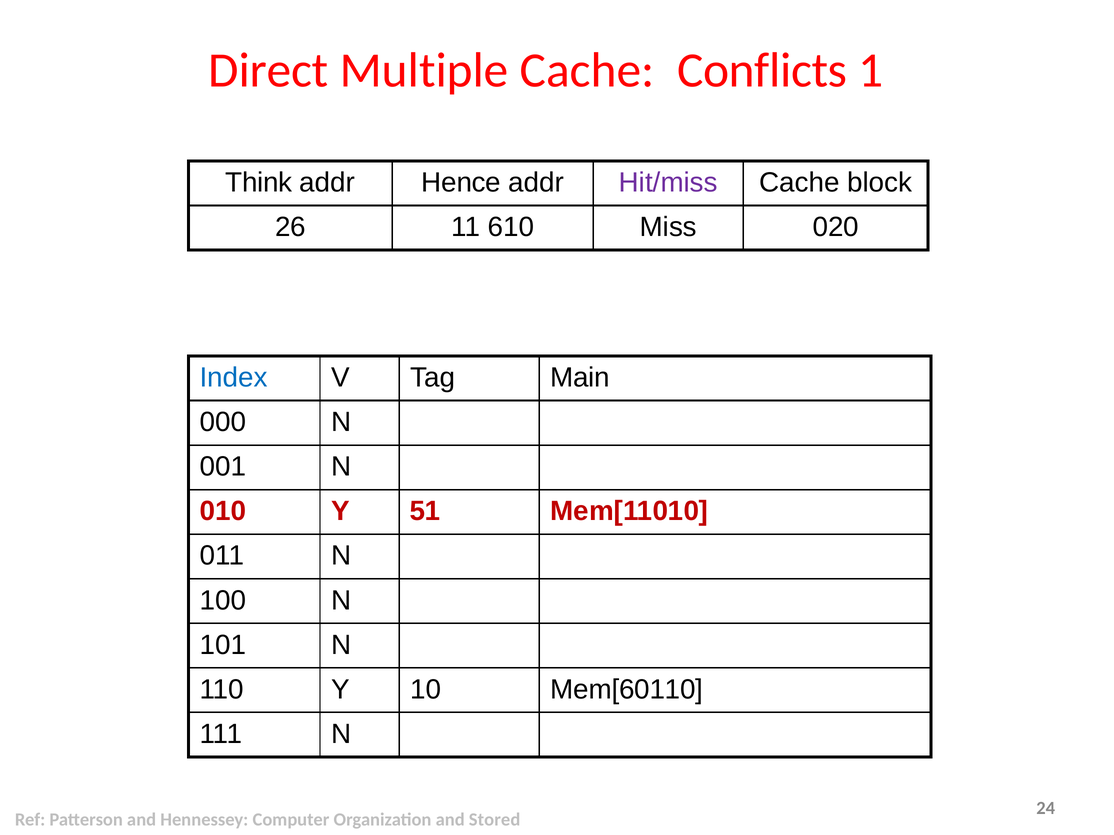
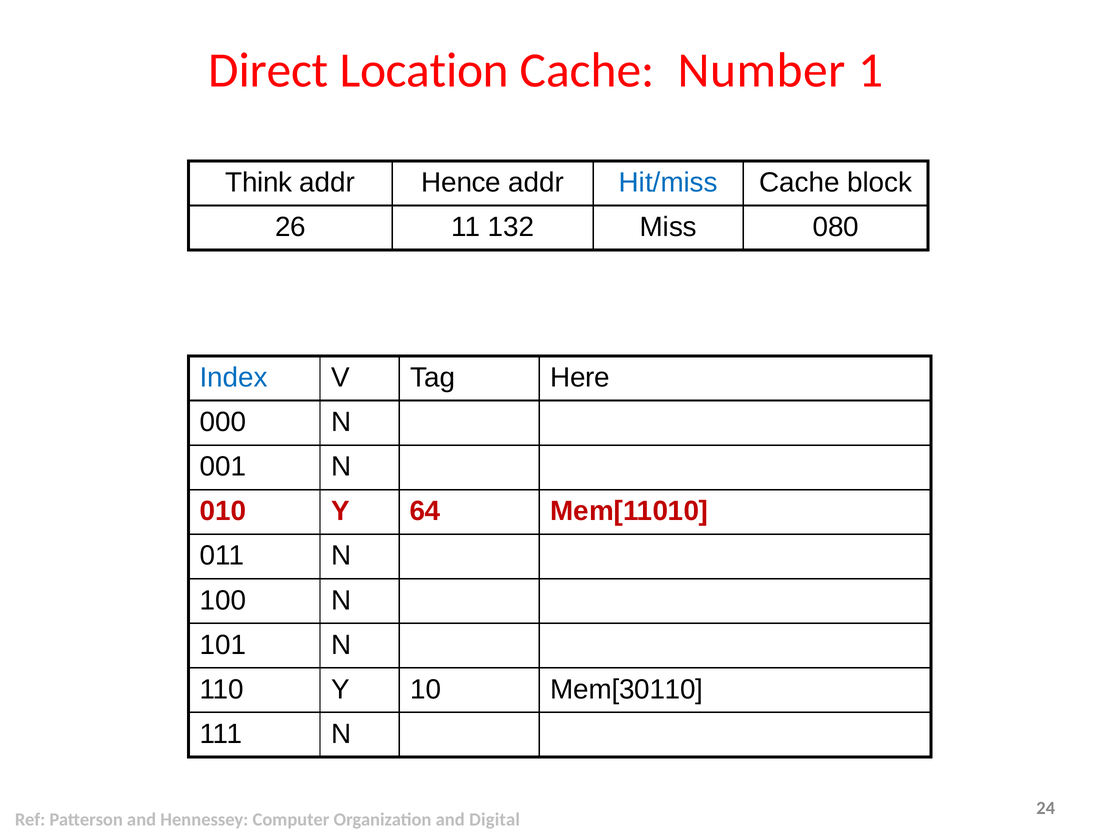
Multiple: Multiple -> Location (424, 70)
Conflicts: Conflicts -> Number (762, 70)
Hit/miss colour: purple -> blue (668, 183)
610: 610 -> 132 (511, 227)
020: 020 -> 080 (836, 227)
Main: Main -> Here (580, 378)
51: 51 -> 64 (425, 512)
Mem[60110: Mem[60110 -> Mem[30110 (627, 690)
Stored: Stored -> Digital (495, 820)
